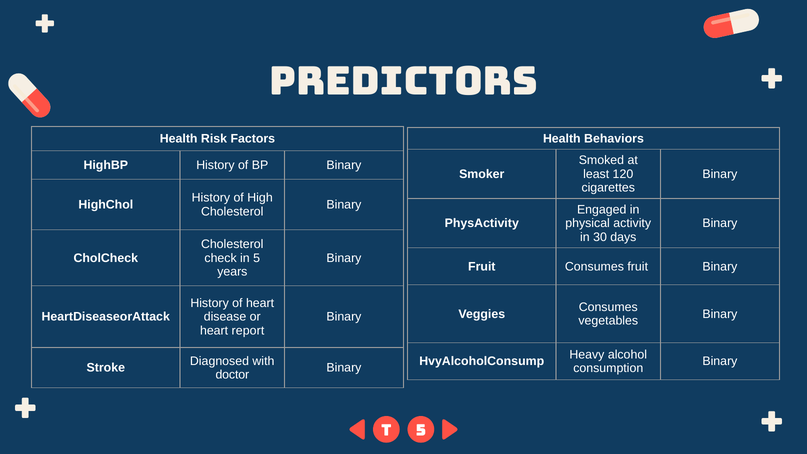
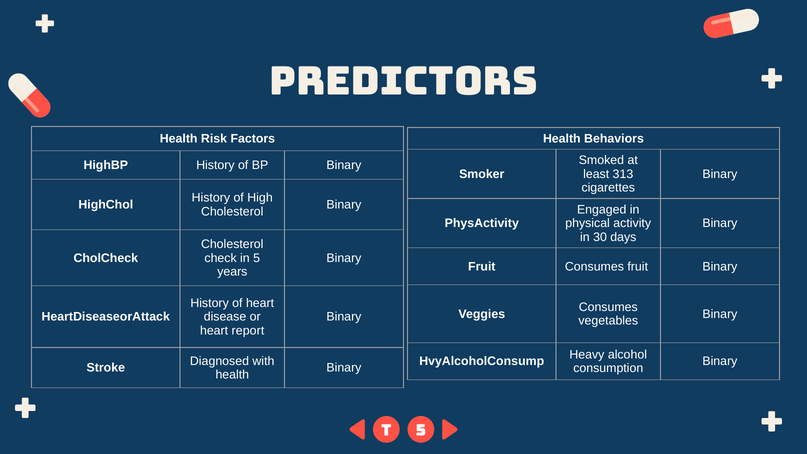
120: 120 -> 313 (623, 174)
doctor: doctor -> health (232, 375)
